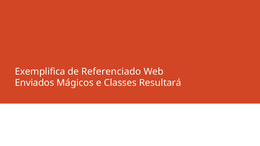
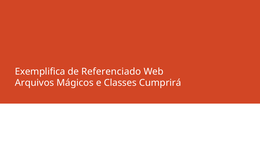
Enviados: Enviados -> Arquivos (34, 83)
Resultará: Resultará -> Cumprirá (160, 83)
